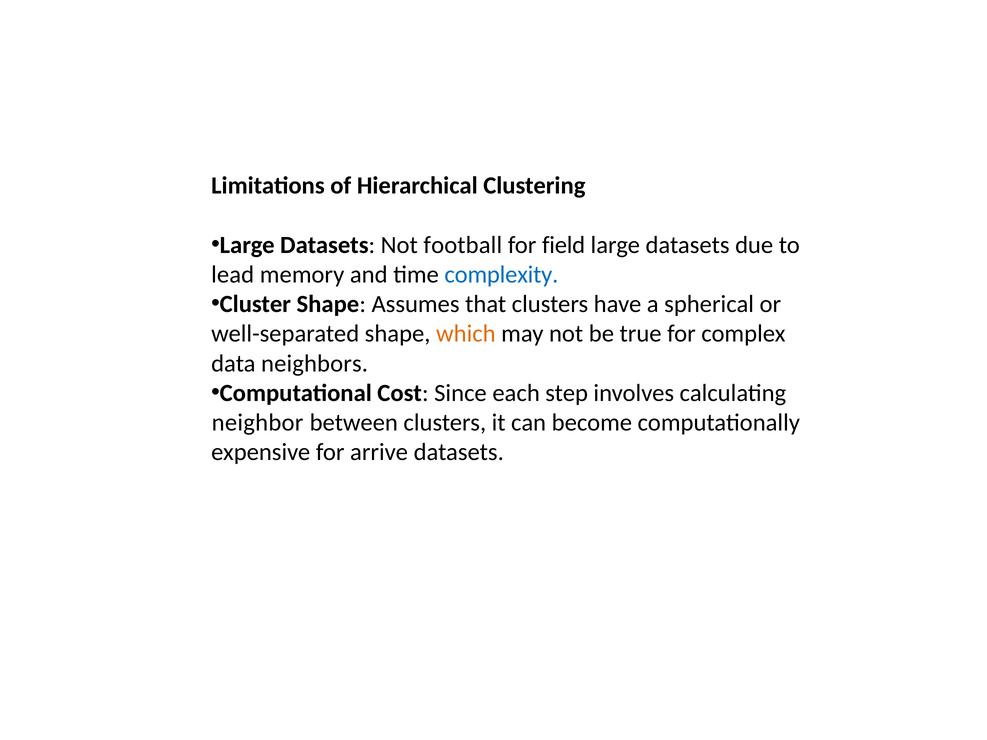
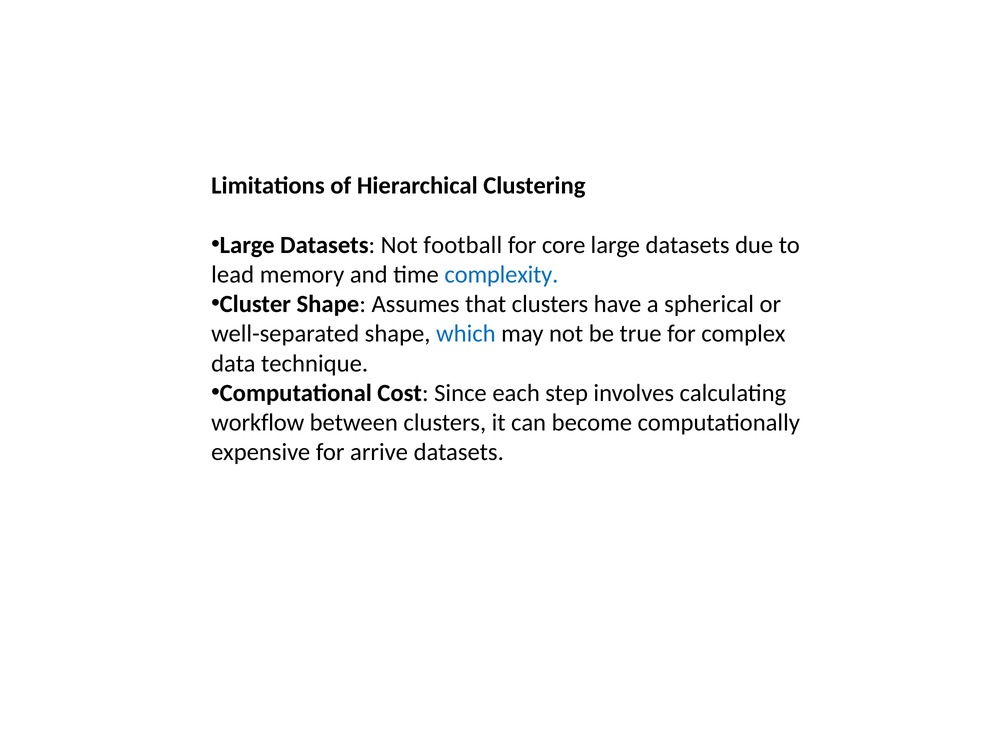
field: field -> core (564, 245)
which colour: orange -> blue (466, 334)
neighbors: neighbors -> technique (315, 363)
neighbor: neighbor -> workflow (258, 423)
